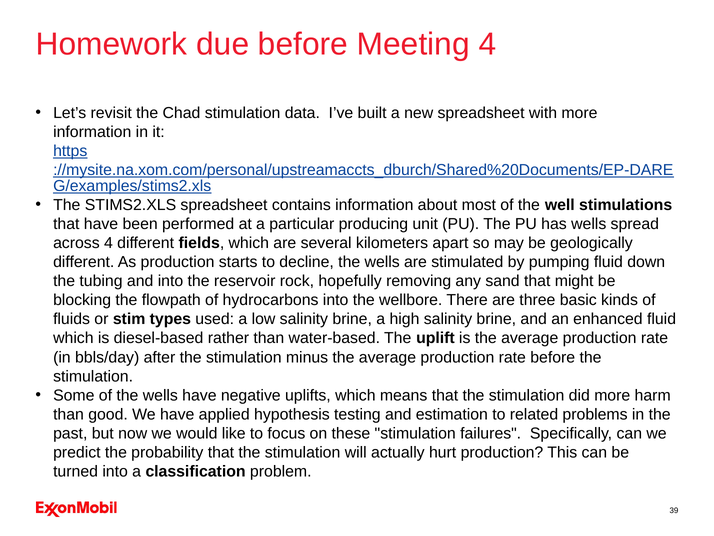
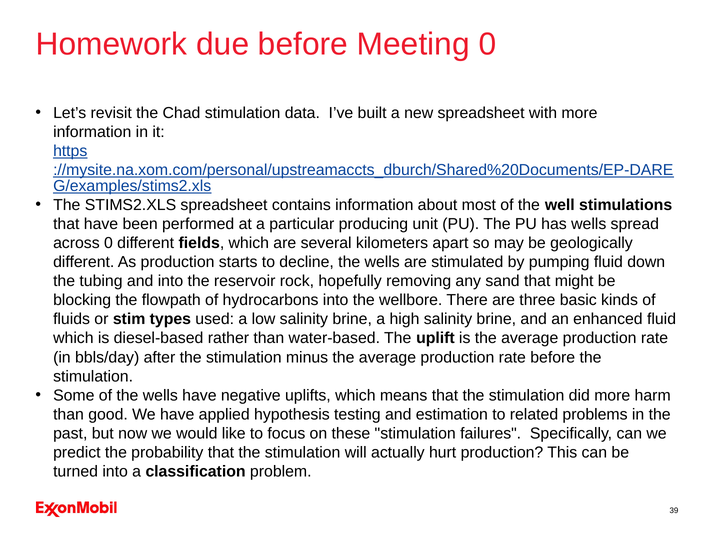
Meeting 4: 4 -> 0 (487, 44)
across 4: 4 -> 0 (108, 243)
